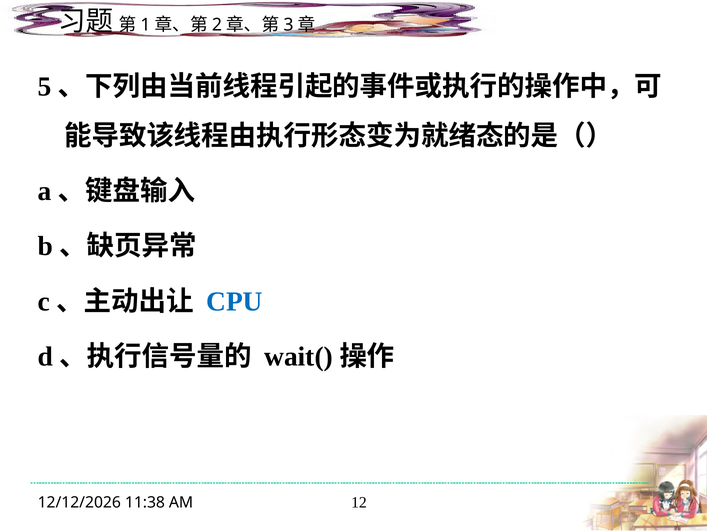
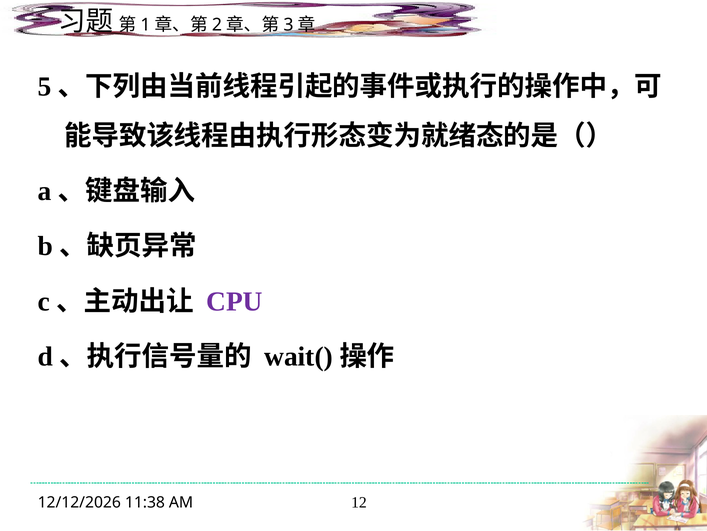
CPU colour: blue -> purple (235, 301)
